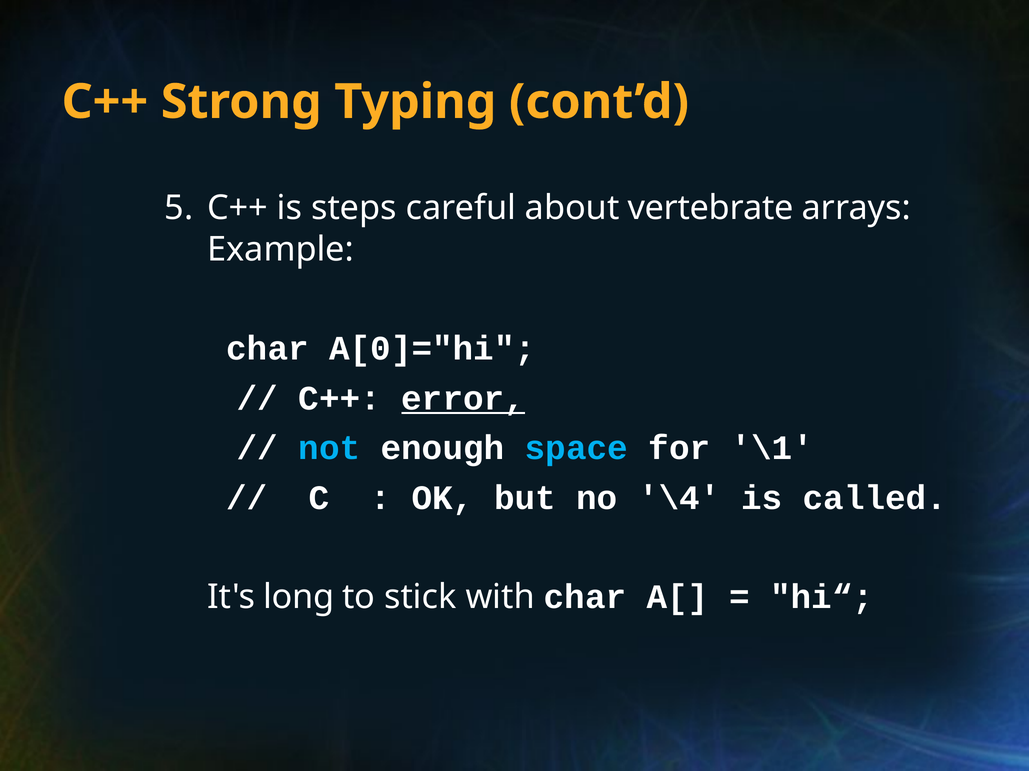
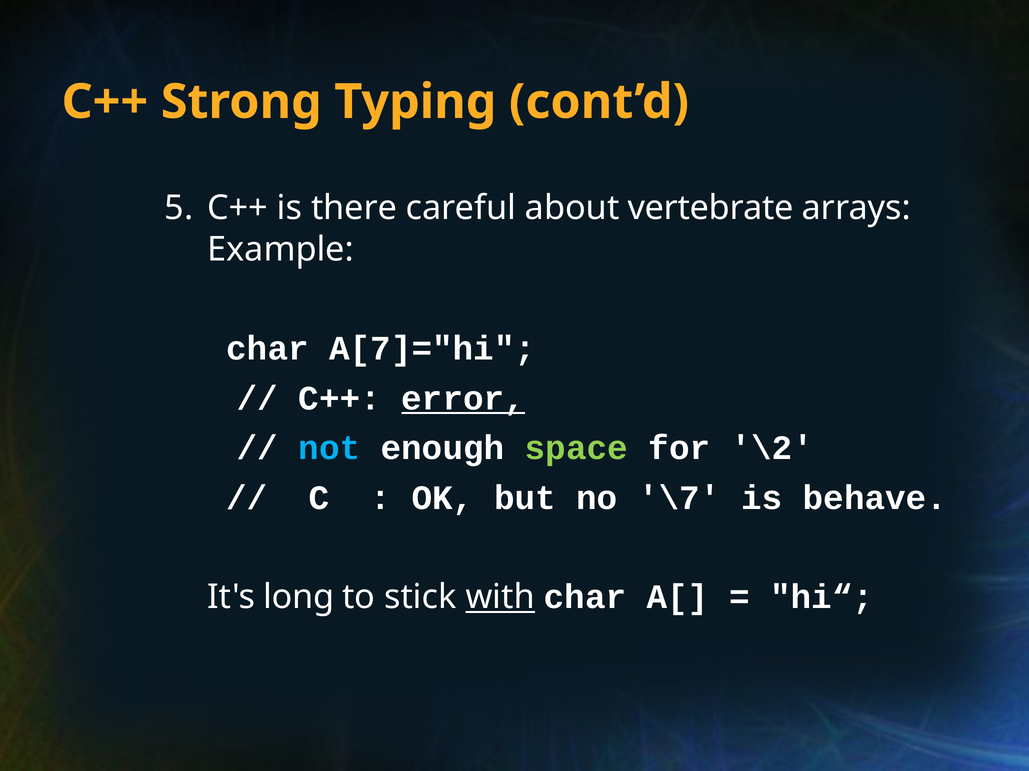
steps: steps -> there (354, 208)
A[0]="hi: A[0]="hi -> A[7]="hi (432, 349)
space colour: light blue -> light green (576, 448)
\1: \1 -> \2 (772, 448)
\4: \4 -> \7 (679, 498)
called: called -> behave (875, 498)
with underline: none -> present (500, 598)
